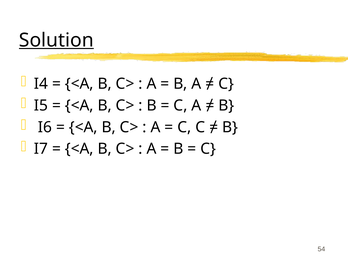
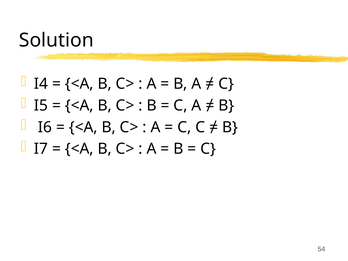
Solution underline: present -> none (56, 40)
